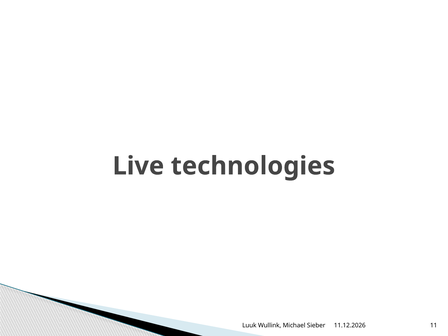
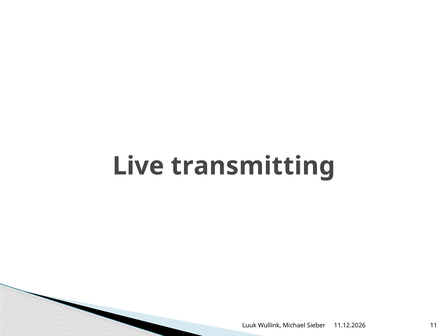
technologies: technologies -> transmitting (253, 166)
